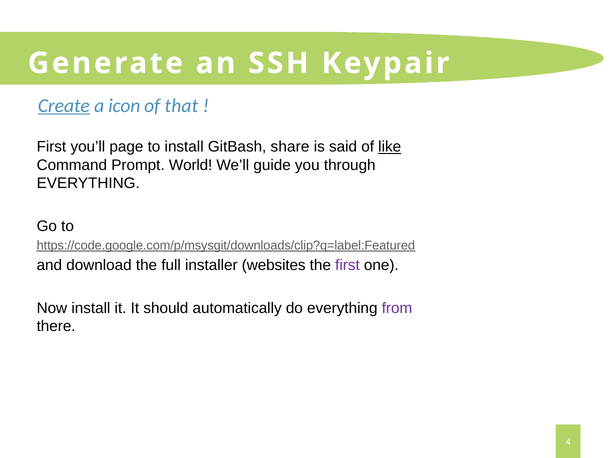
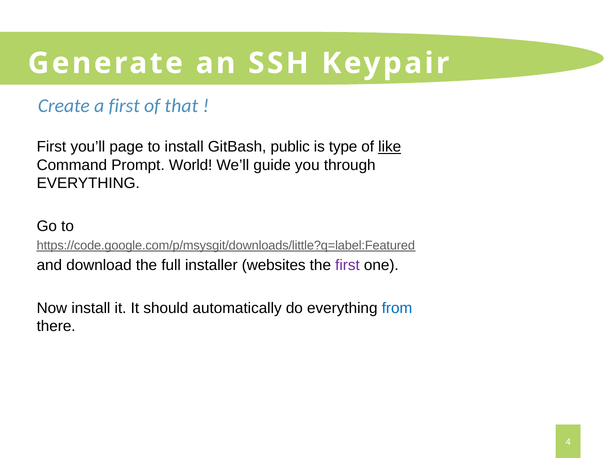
Create underline: present -> none (64, 106)
a icon: icon -> first (124, 106)
share: share -> public (290, 147)
said: said -> type (343, 147)
https://code.google.com/p/msysgit/downloads/clip?q=label:Featured: https://code.google.com/p/msysgit/downloads/clip?q=label:Featured -> https://code.google.com/p/msysgit/downloads/little?q=label:Featured (226, 245)
from colour: purple -> blue (397, 308)
